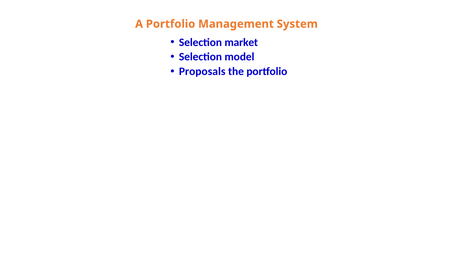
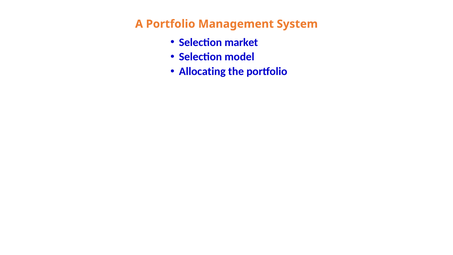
Proposals: Proposals -> Allocating (202, 71)
